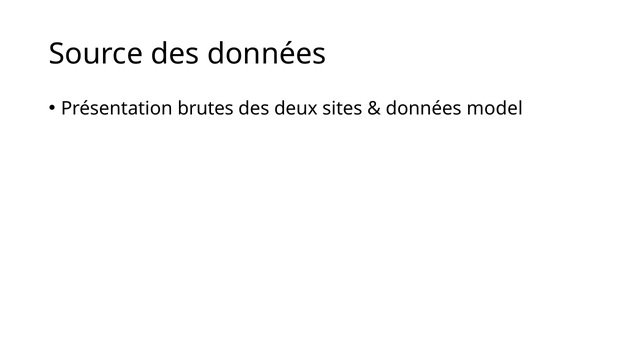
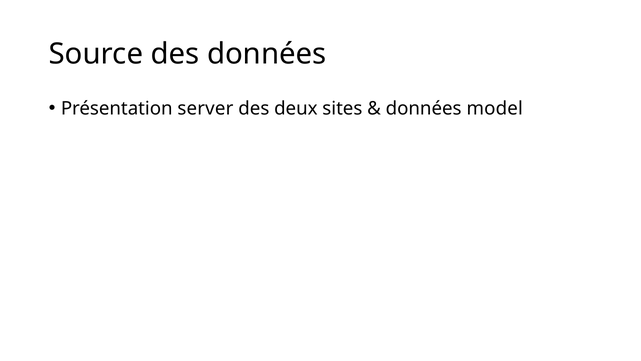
brutes: brutes -> server (205, 108)
